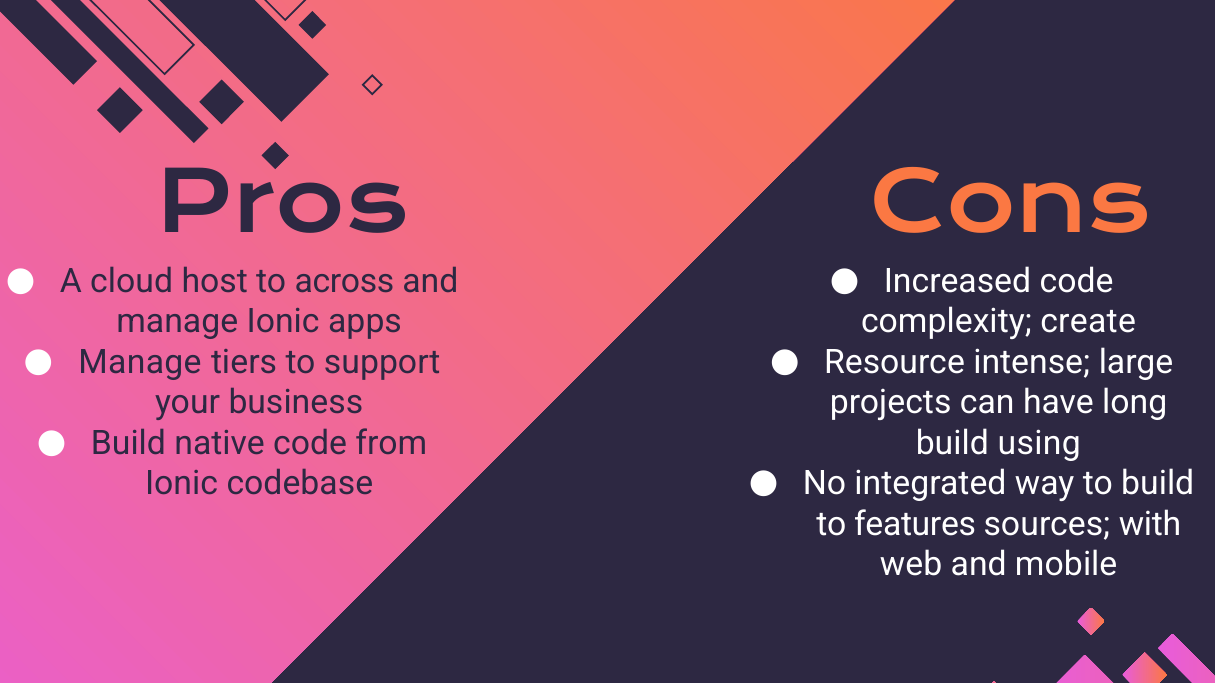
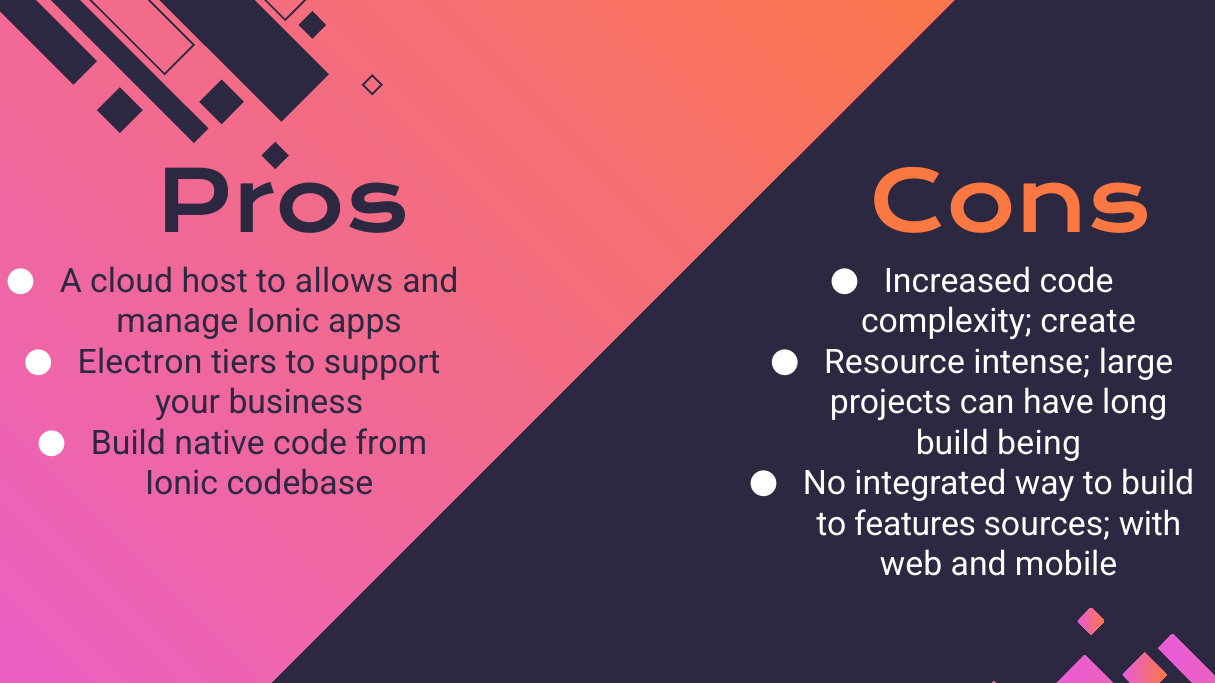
across: across -> allows (344, 282)
Manage: Manage -> Electron (140, 363)
using: using -> being (1039, 444)
